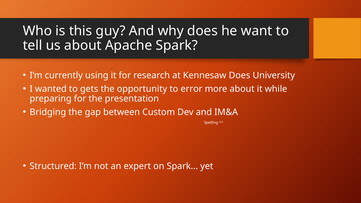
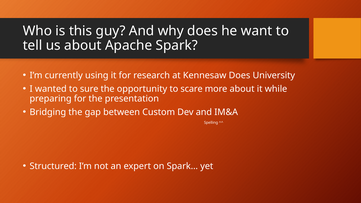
gets: gets -> sure (89, 89)
error: error -> scare (192, 89)
